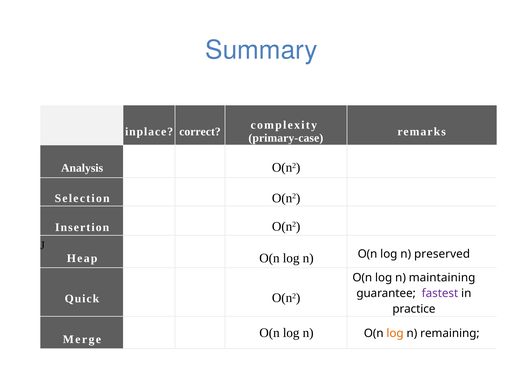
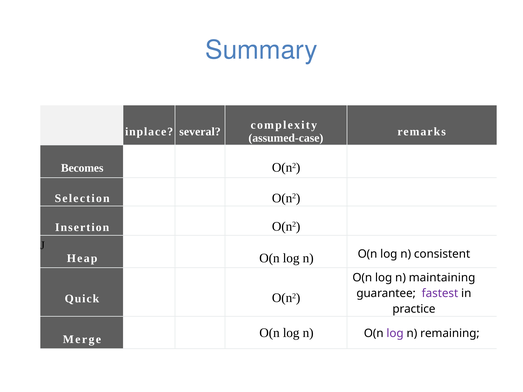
correct: correct -> several (200, 132)
primary-case: primary-case -> assumed-case (286, 138)
Analysis: Analysis -> Becomes (82, 168)
preserved: preserved -> consistent (442, 254)
log colour: orange -> purple (395, 334)
